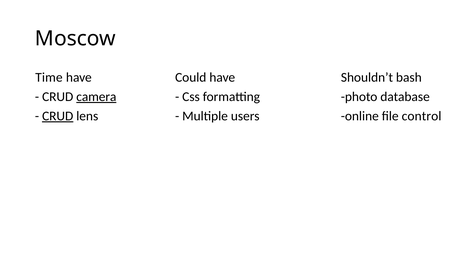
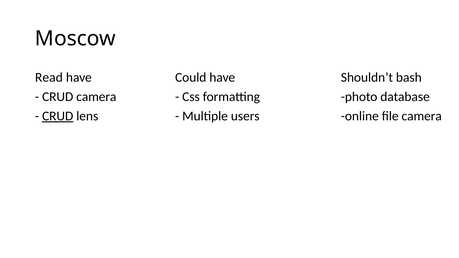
Time: Time -> Read (49, 78)
camera underline: present -> none (96, 97)
file control: control -> camera (422, 116)
